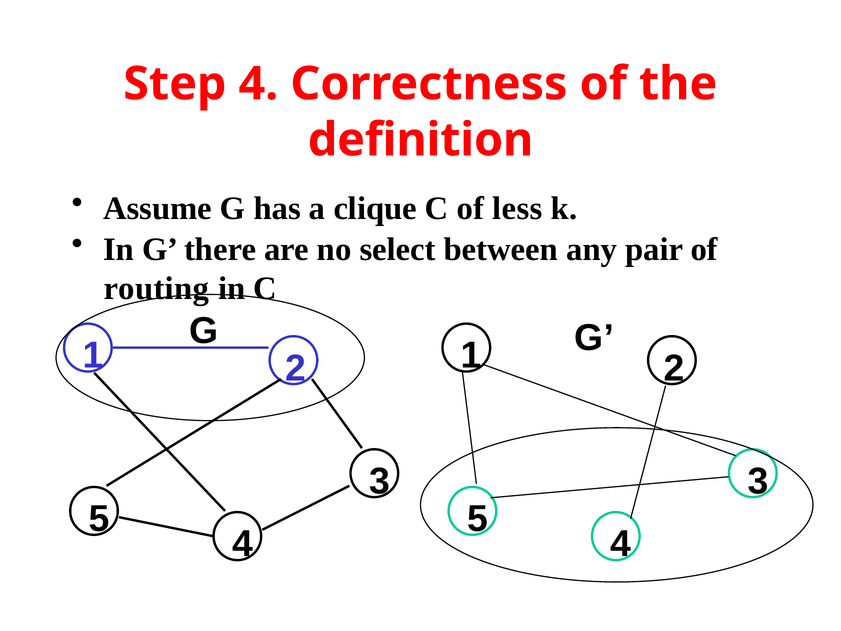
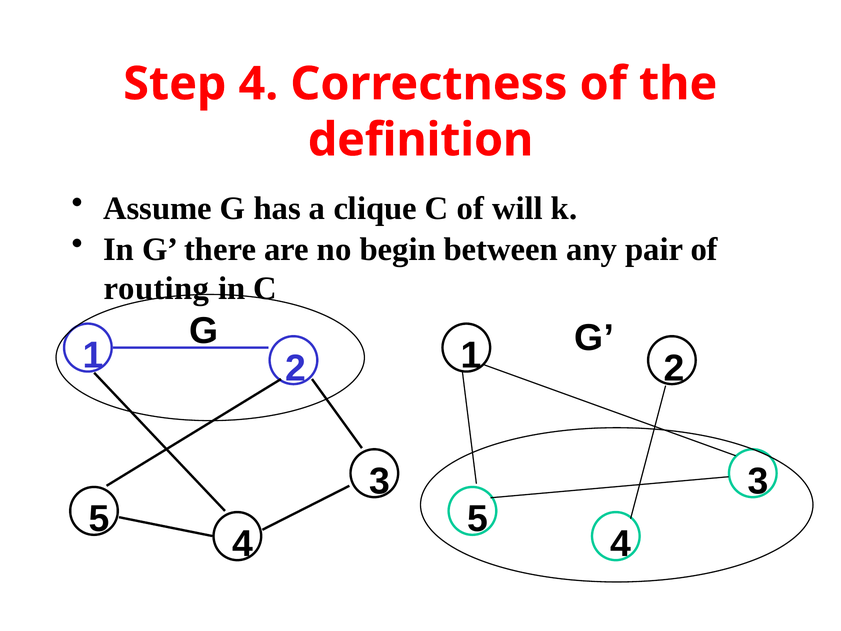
less: less -> will (518, 208)
select: select -> begin (398, 249)
